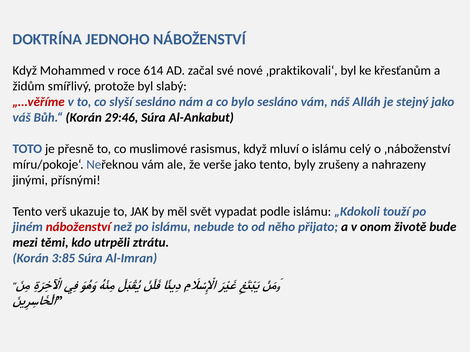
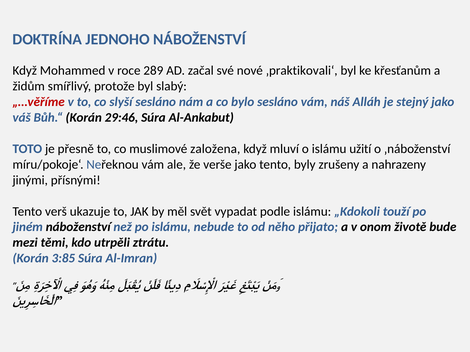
614: 614 -> 289 (153, 71)
rasismus: rasismus -> založena (215, 149)
celý: celý -> užití (360, 149)
náboženství colour: red -> black (78, 227)
